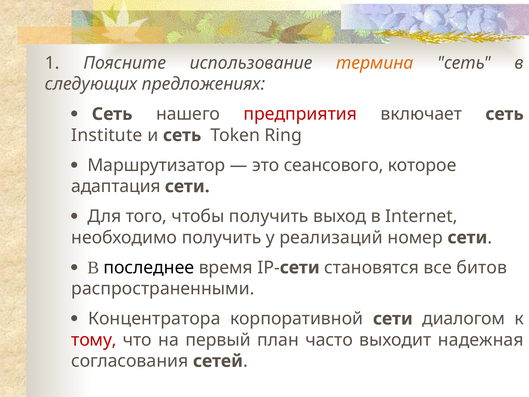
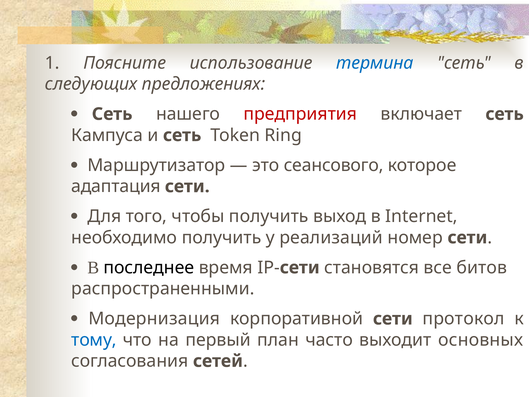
термина colour: orange -> blue (375, 63)
Institute: Institute -> Кампуса (107, 135)
Концентратора: Концентратора -> Модернизация (154, 319)
диалогом: диалогом -> протокол (464, 319)
тому colour: red -> blue (94, 340)
надежная: надежная -> основных (481, 340)
